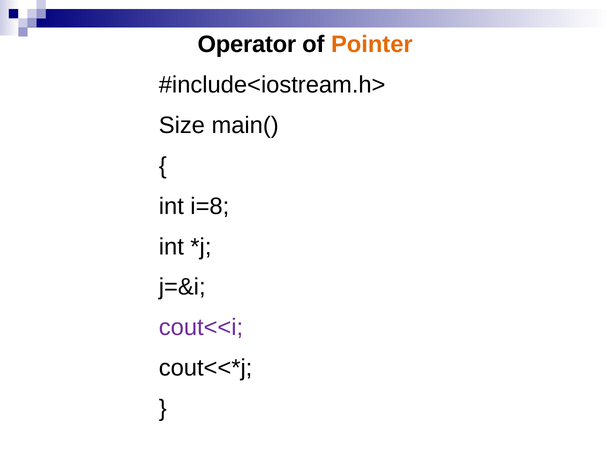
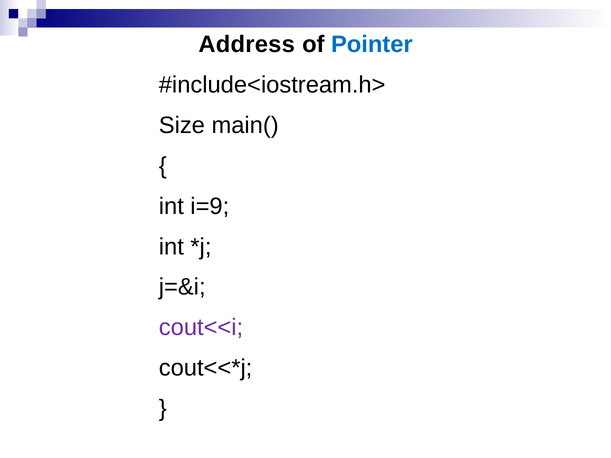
Operator: Operator -> Address (247, 44)
Pointer colour: orange -> blue (372, 44)
i=8: i=8 -> i=9 (210, 206)
